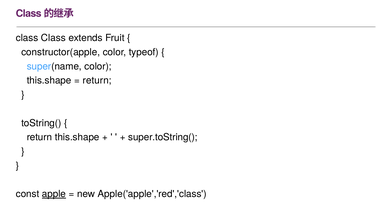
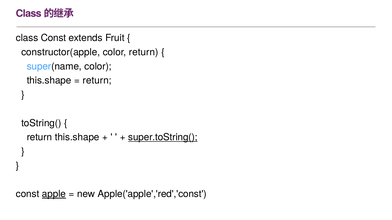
class Class: Class -> Const (53, 38)
color typeof: typeof -> return (144, 52)
super.toString( underline: none -> present (163, 138)
Apple('apple','red','class: Apple('apple','red','class -> Apple('apple','red','const (152, 194)
